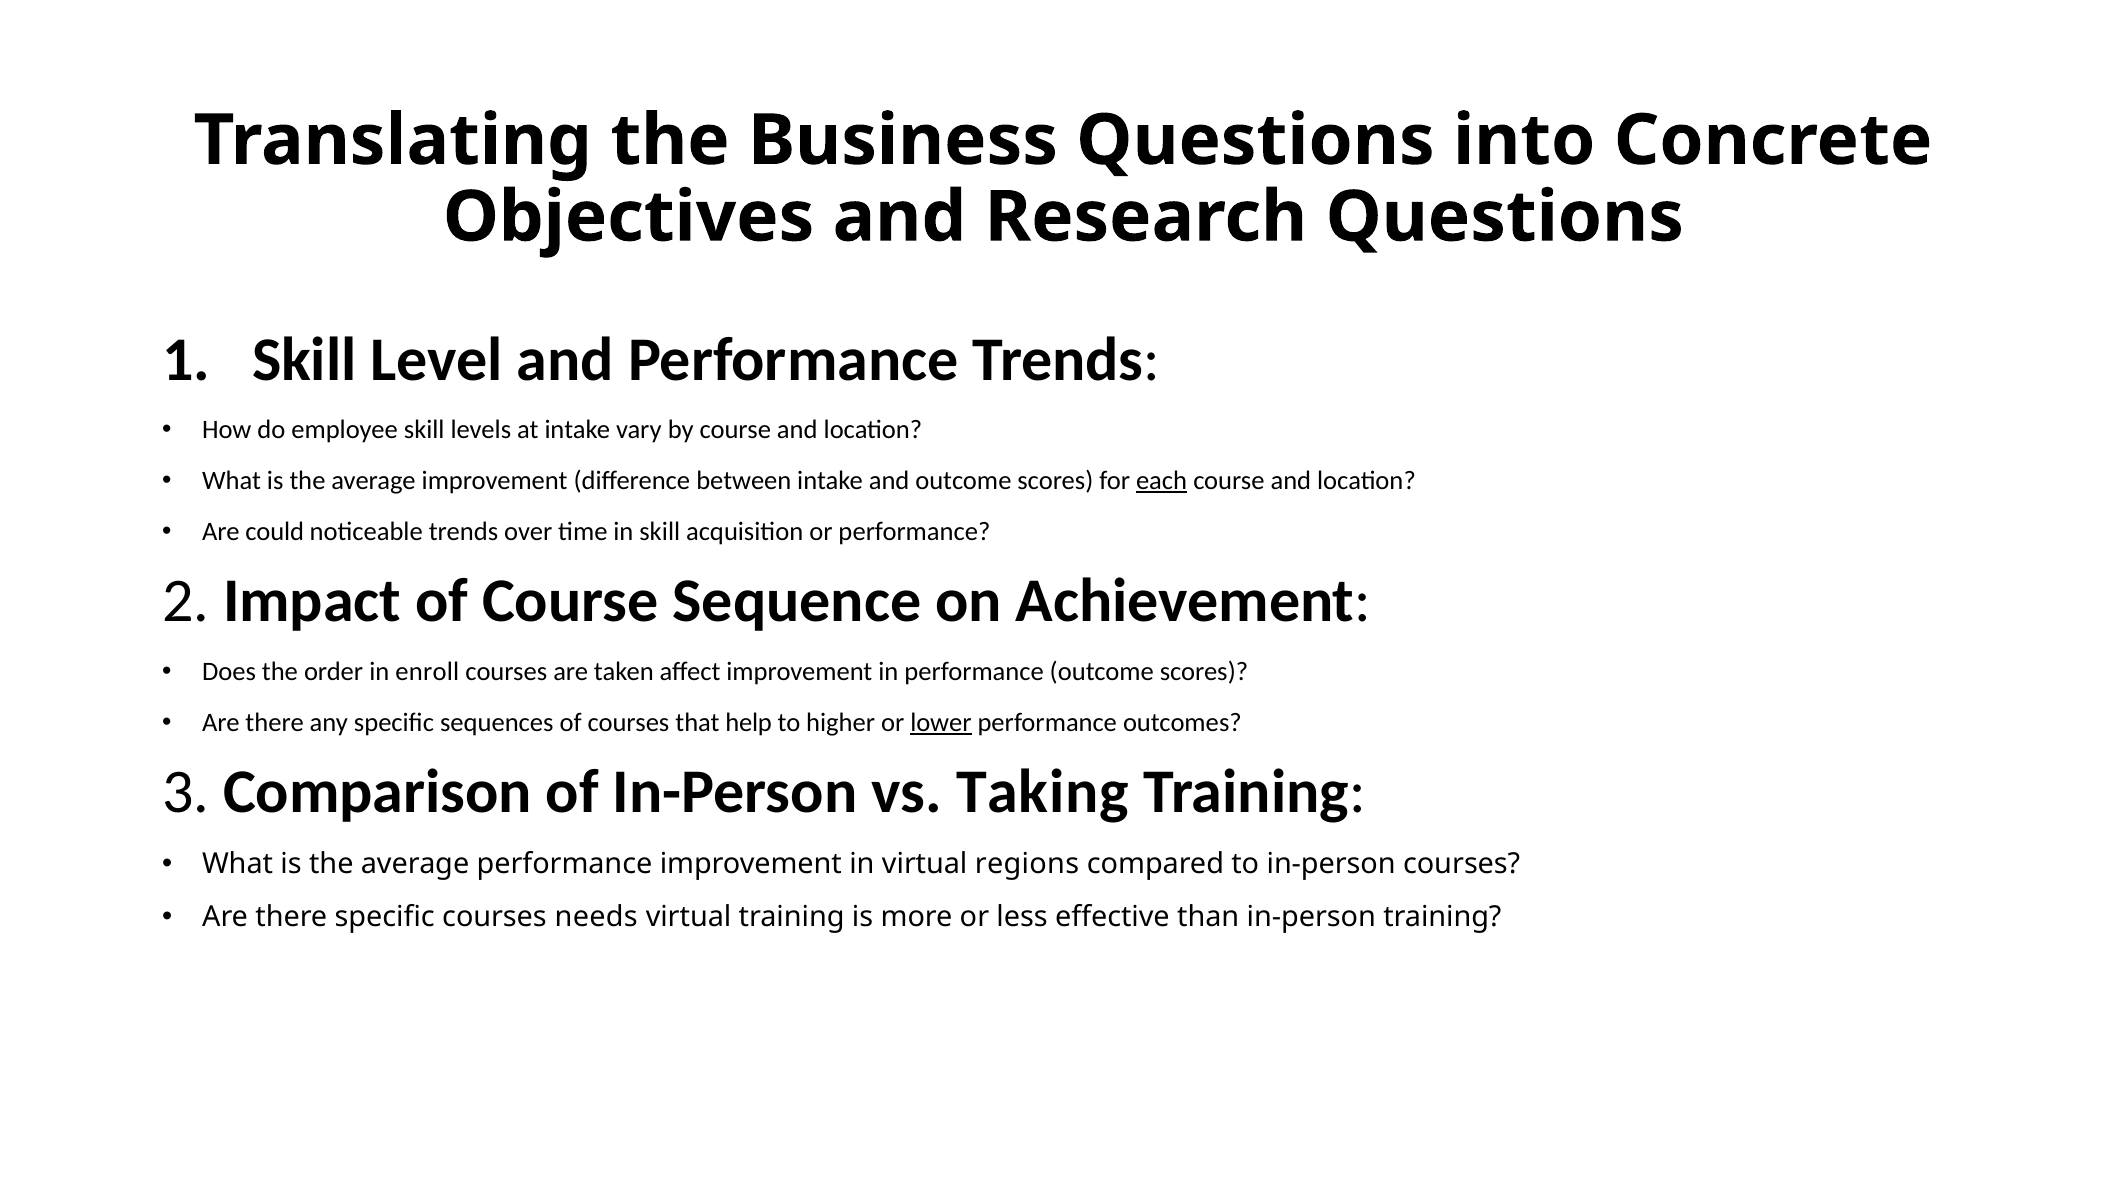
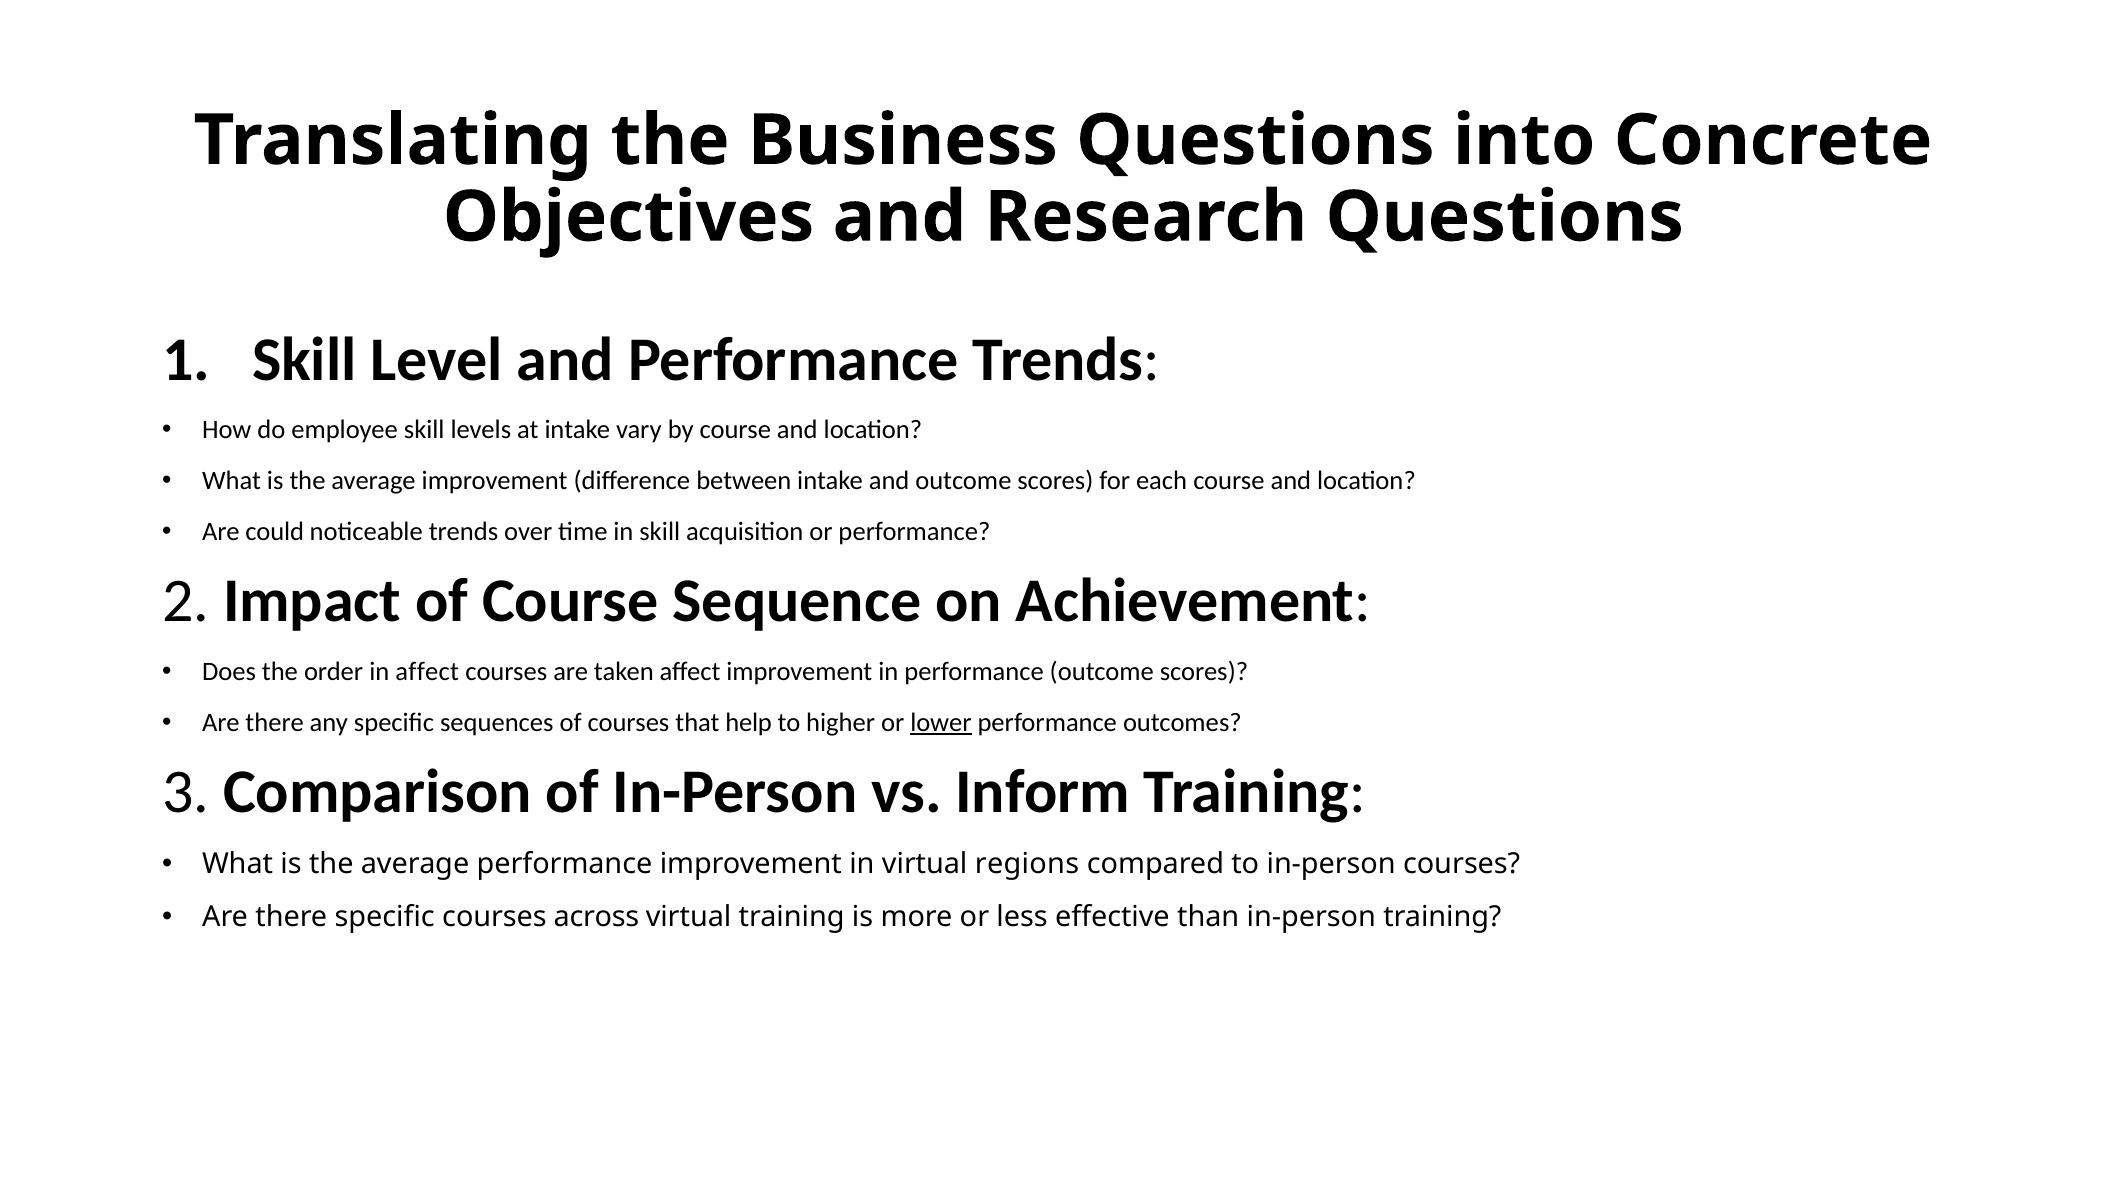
each underline: present -> none (1162, 481)
in enroll: enroll -> affect (427, 672)
Taking: Taking -> Inform (1043, 792)
needs: needs -> across (596, 917)
